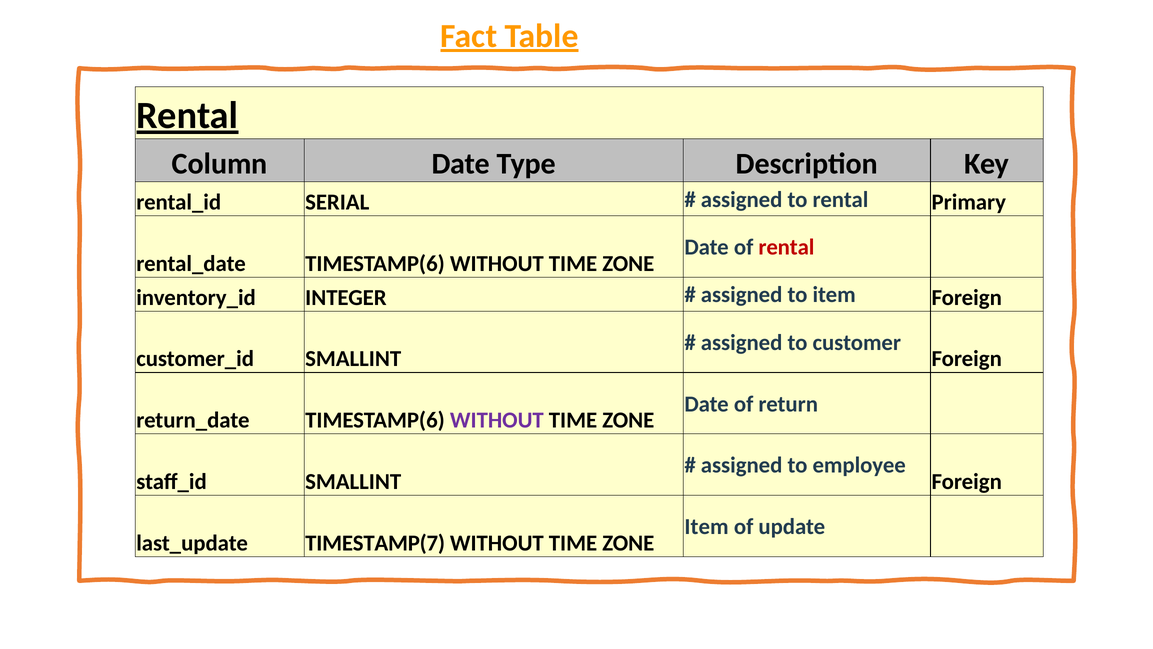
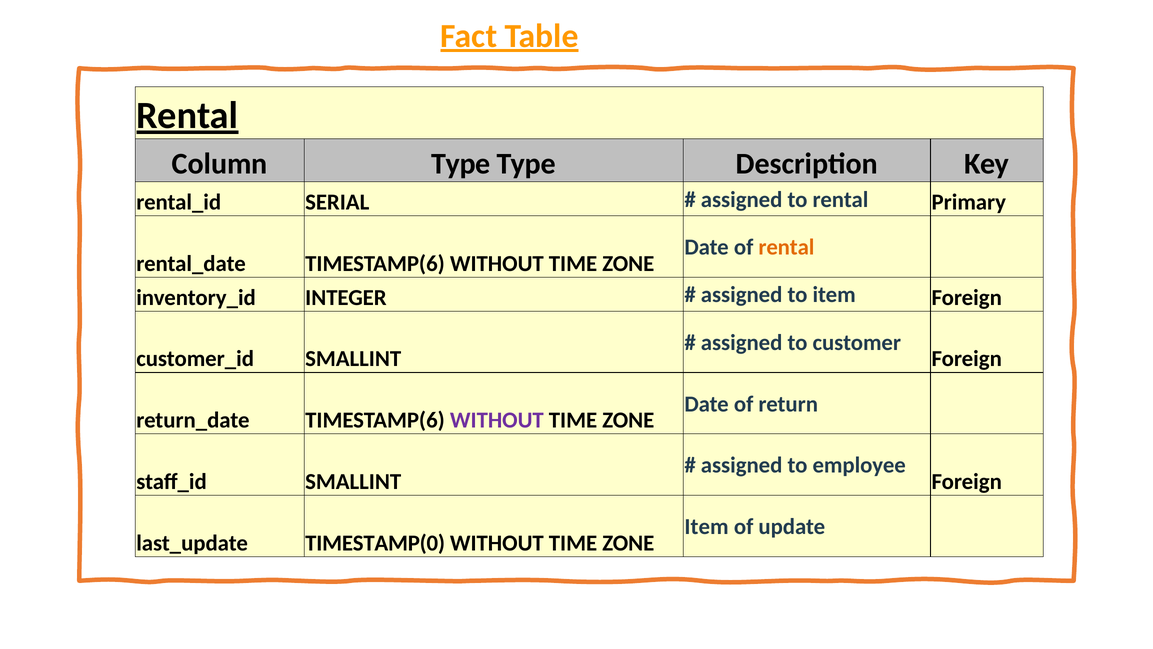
Column Date: Date -> Type (461, 164)
rental colour: red -> orange (786, 247)
TIMESTAMP(7: TIMESTAMP(7 -> TIMESTAMP(0 (375, 543)
